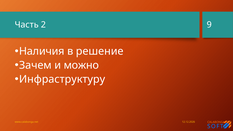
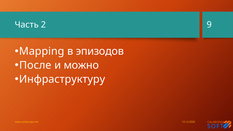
Наличия: Наличия -> Mapping (42, 51)
решение: решение -> эпизодов (100, 51)
Зачем: Зачем -> После (35, 65)
